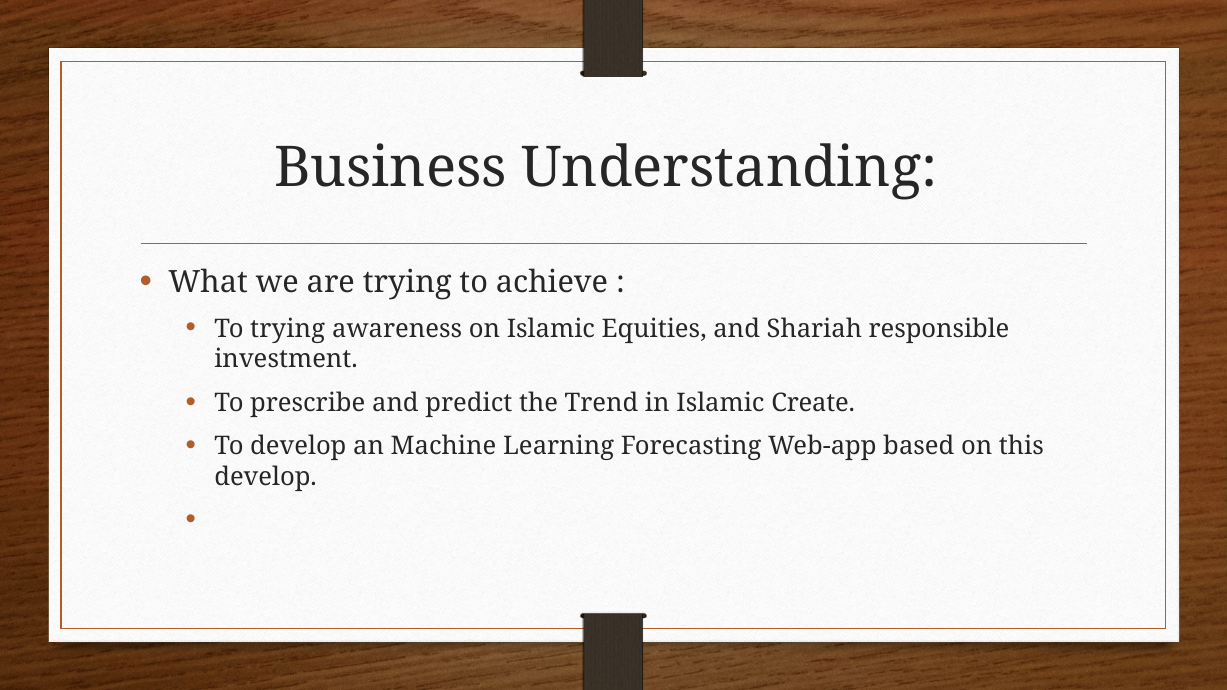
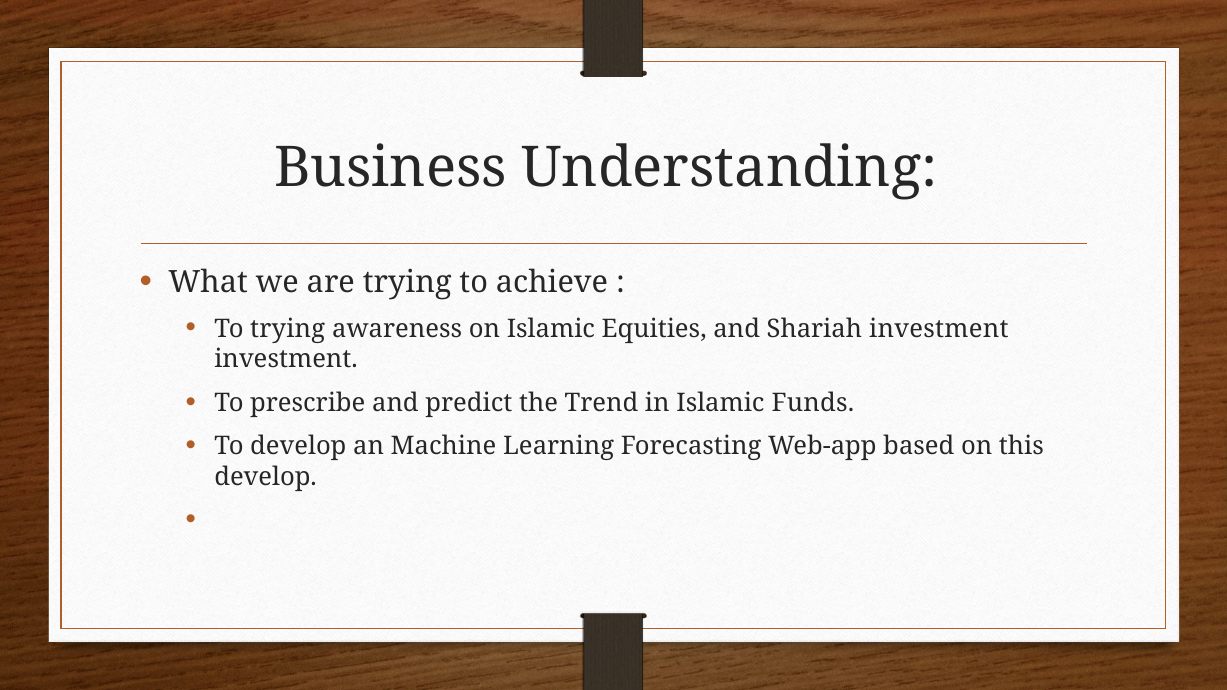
Shariah responsible: responsible -> investment (939, 329)
Create: Create -> Funds (813, 403)
